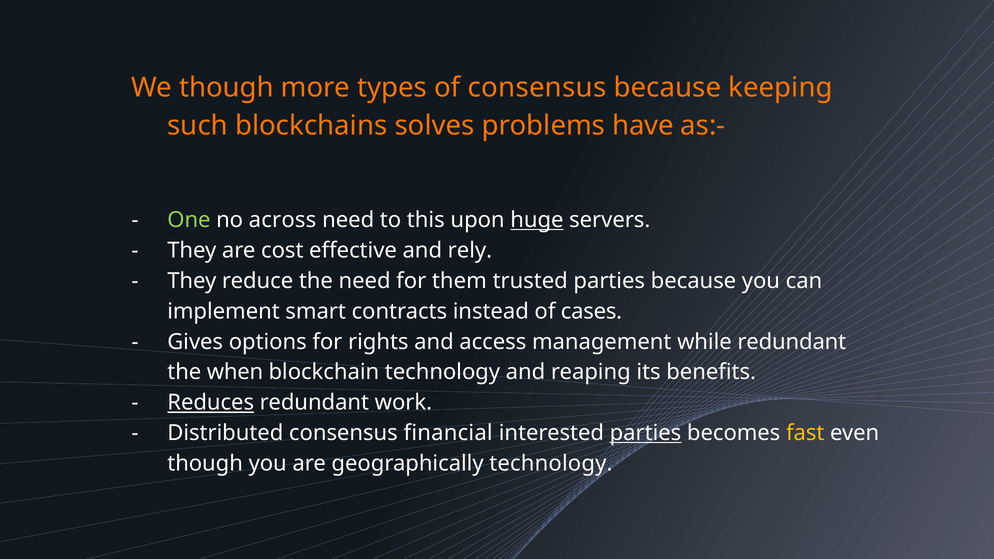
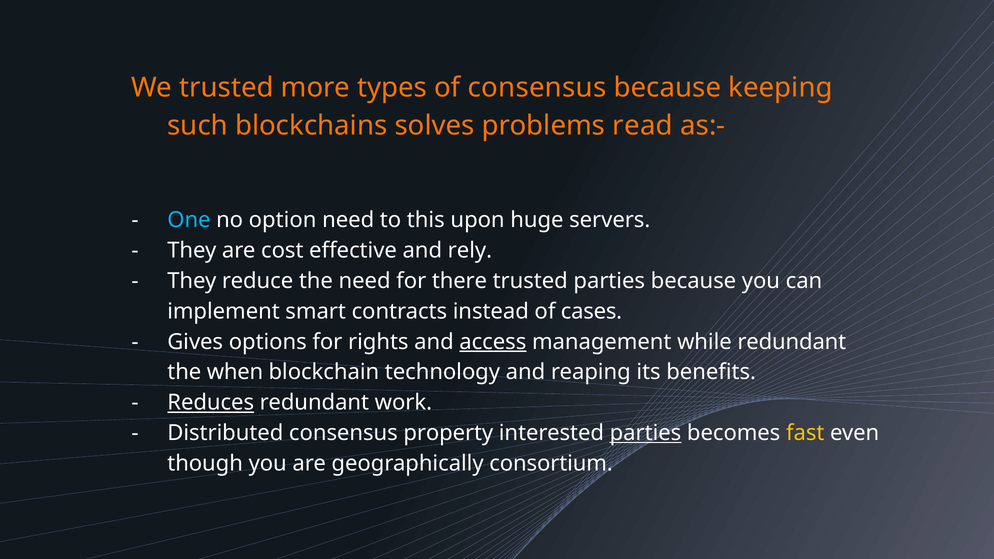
We though: though -> trusted (226, 88)
have: have -> read (643, 126)
One colour: light green -> light blue (189, 220)
across: across -> option (283, 220)
huge underline: present -> none (537, 220)
them: them -> there (459, 281)
access underline: none -> present (493, 342)
financial: financial -> property (448, 433)
geographically technology: technology -> consortium (551, 464)
